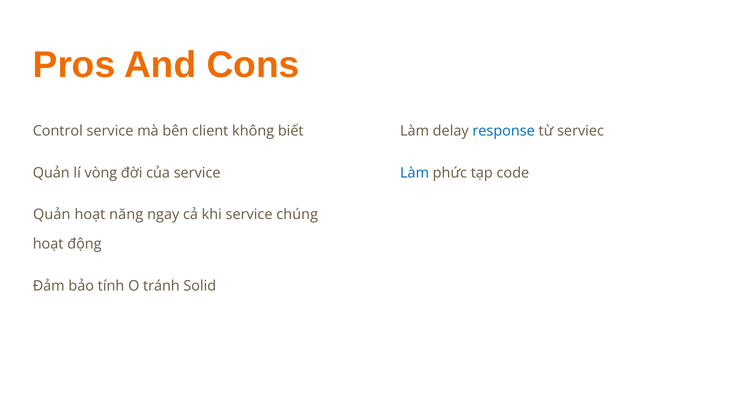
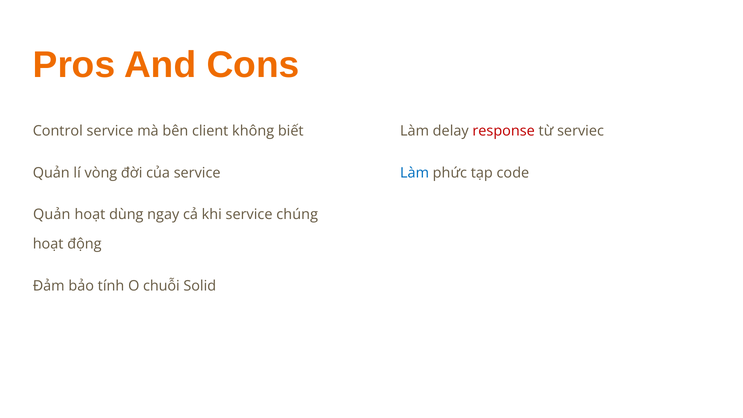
response colour: blue -> red (504, 131)
năng: năng -> dùng (126, 215)
tránh: tránh -> chuỗi (161, 286)
